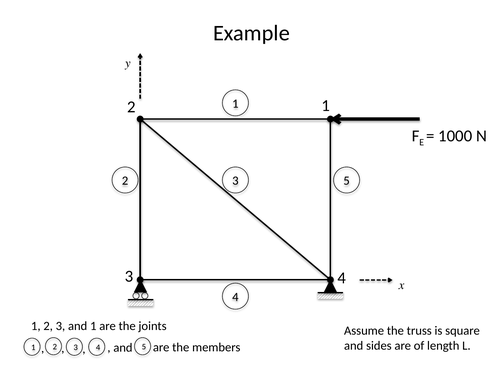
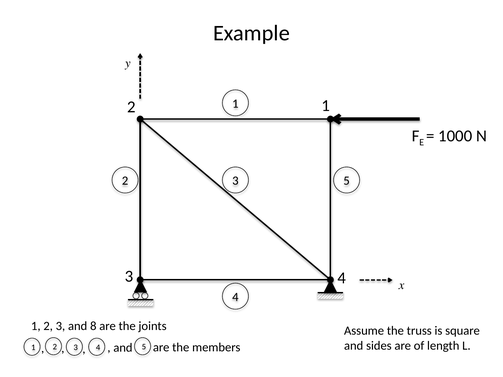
and 1: 1 -> 8 (93, 326)
